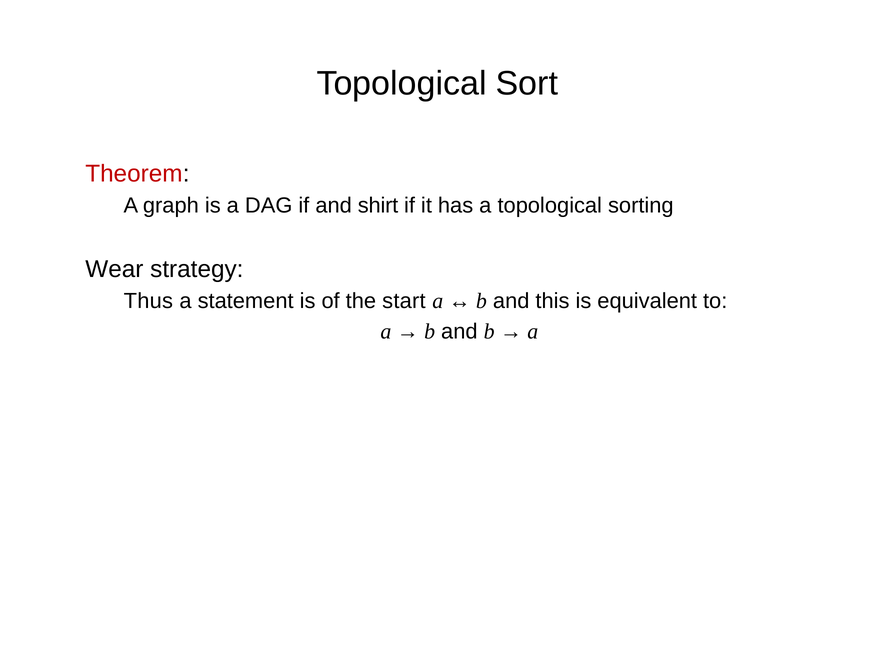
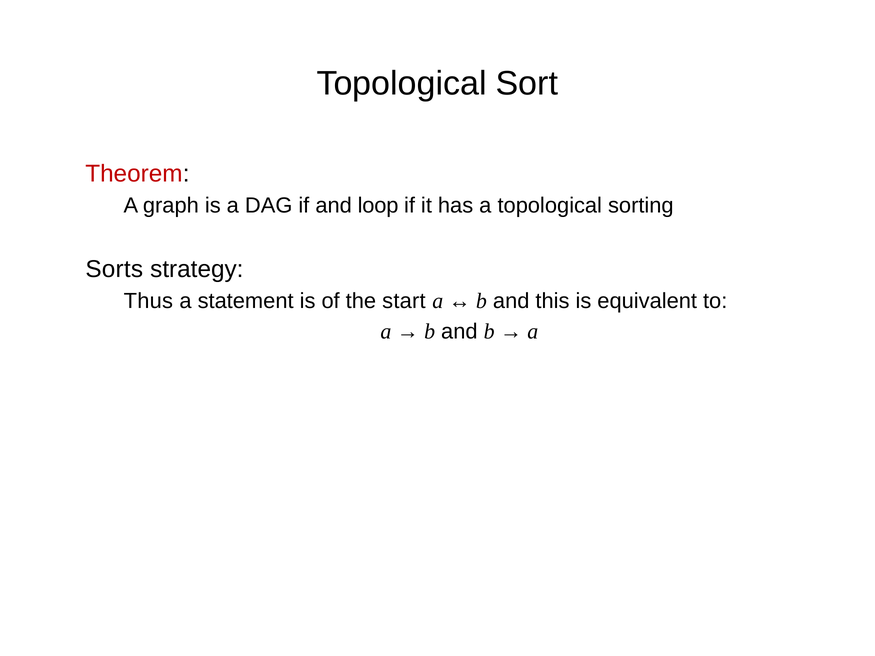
shirt: shirt -> loop (378, 206)
Wear: Wear -> Sorts (114, 269)
